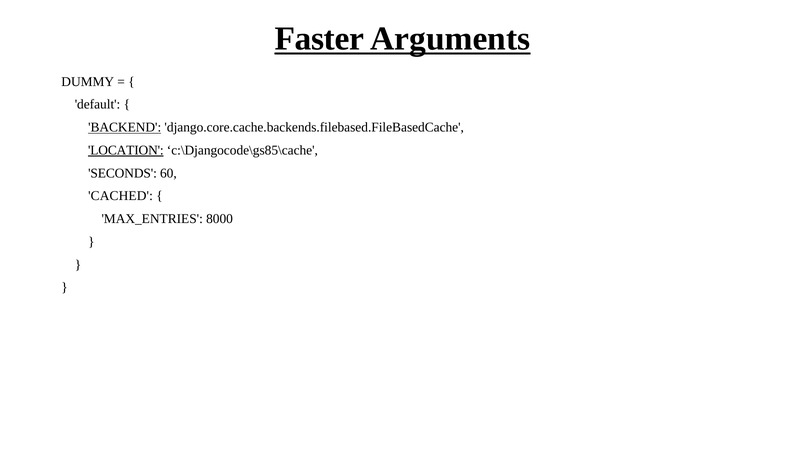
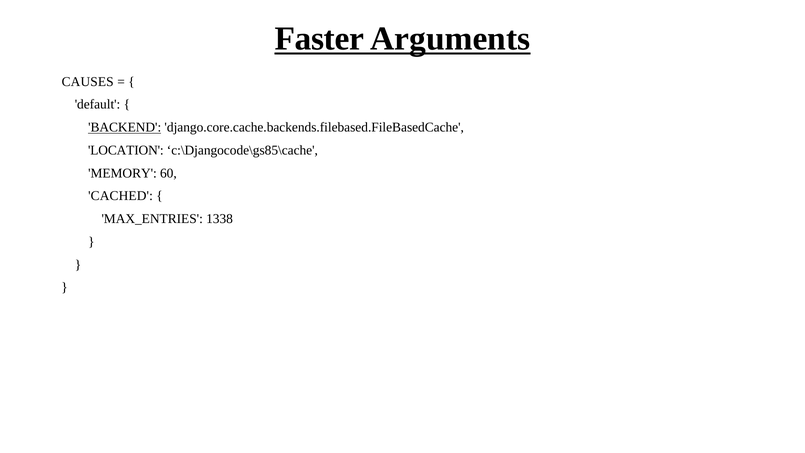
DUMMY: DUMMY -> CAUSES (88, 82)
LOCATION underline: present -> none (126, 150)
SECONDS: SECONDS -> MEMORY (122, 173)
8000: 8000 -> 1338 (220, 219)
